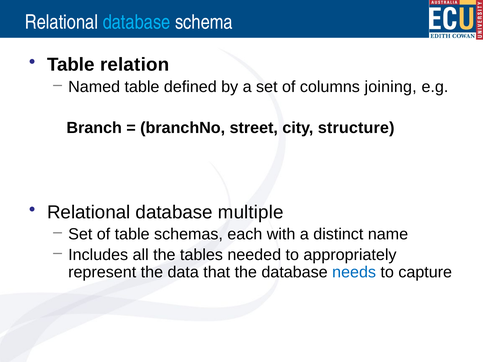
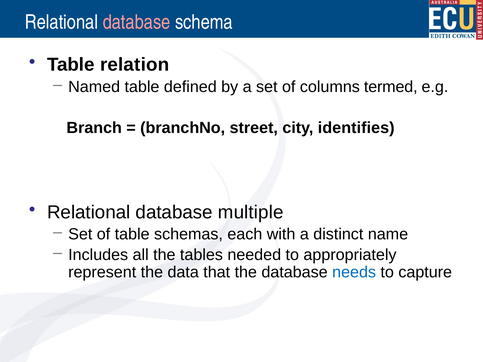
database colour: light blue -> pink (137, 22)
joining: joining -> termed (391, 87)
structure: structure -> identifies (356, 128)
